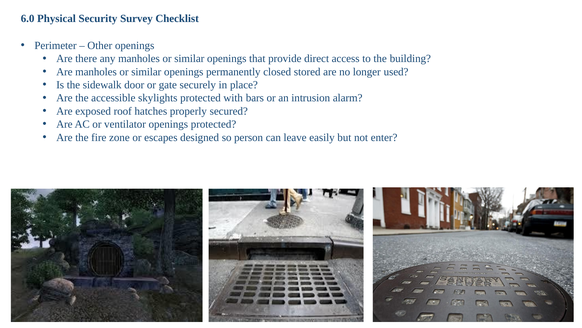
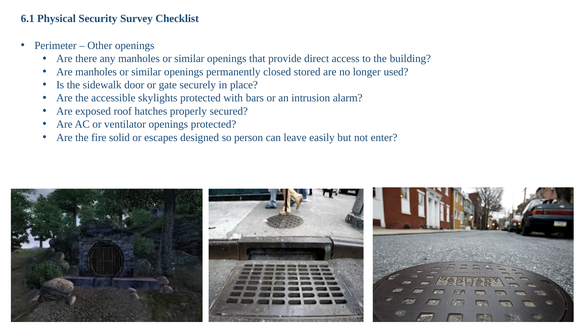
6.0: 6.0 -> 6.1 (28, 19)
zone: zone -> solid (119, 137)
